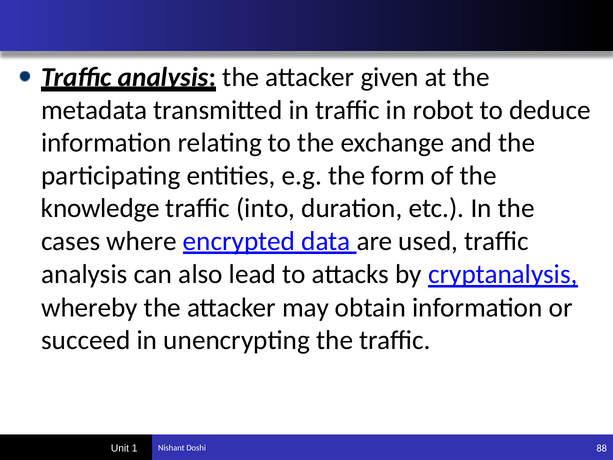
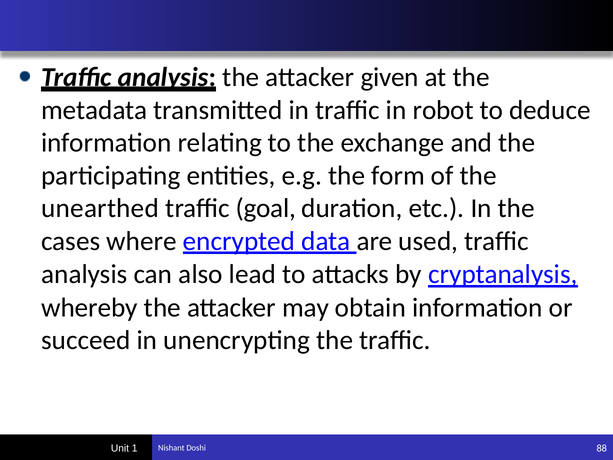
knowledge: knowledge -> unearthed (100, 208)
into: into -> goal (266, 208)
